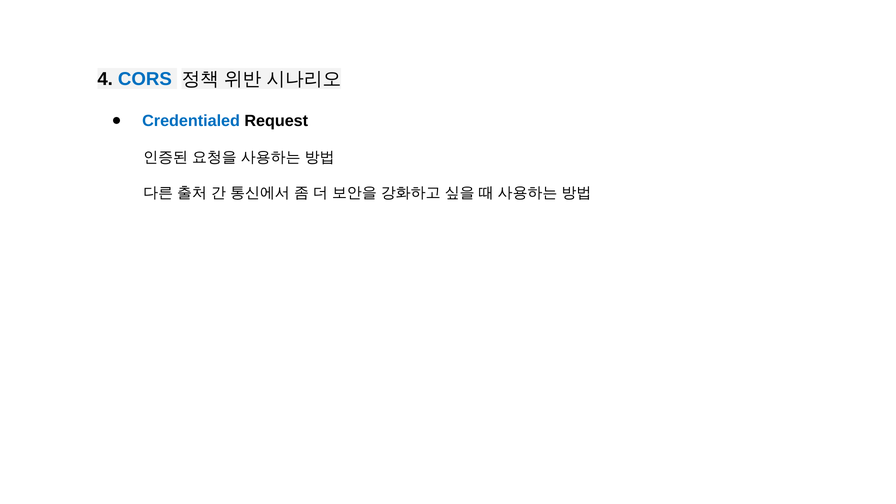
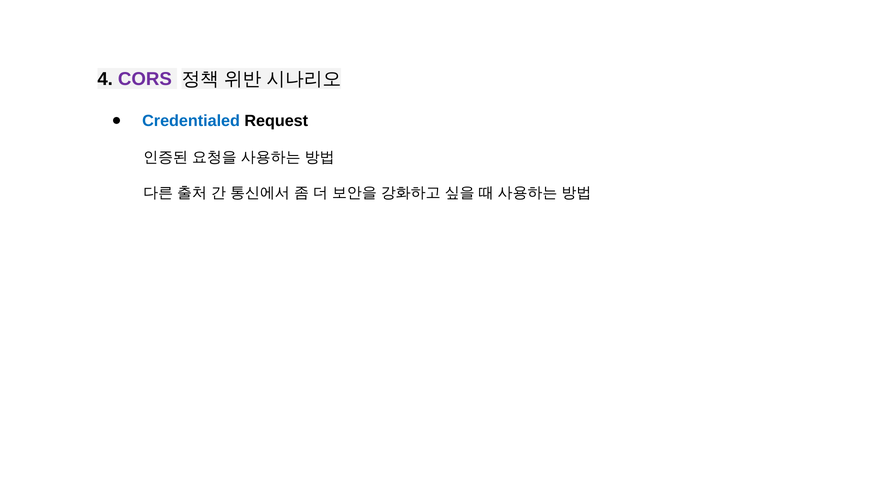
CORS colour: blue -> purple (145, 79)
